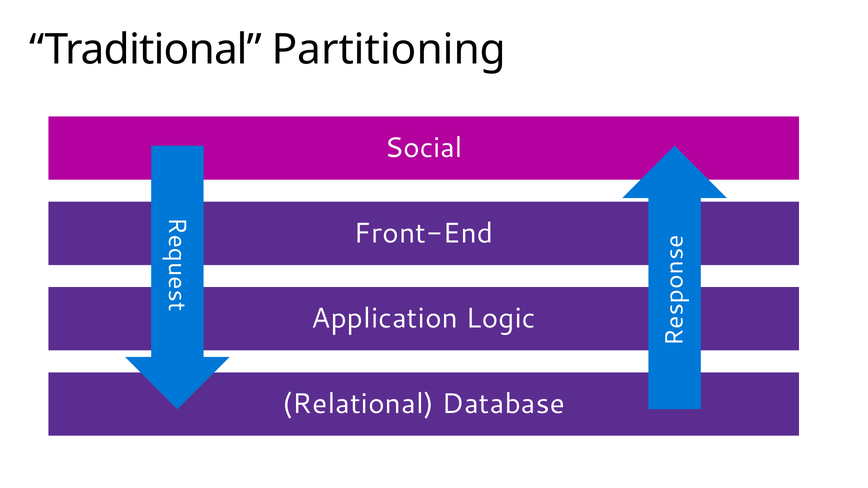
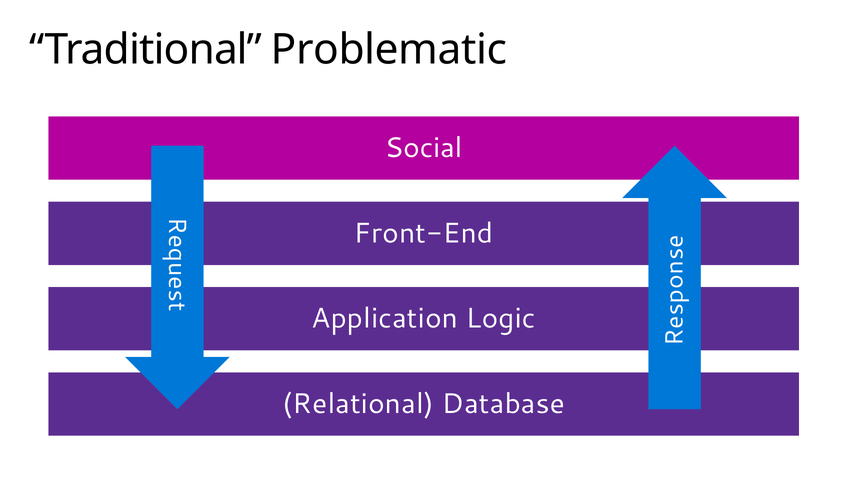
Partitioning: Partitioning -> Problematic (389, 50)
